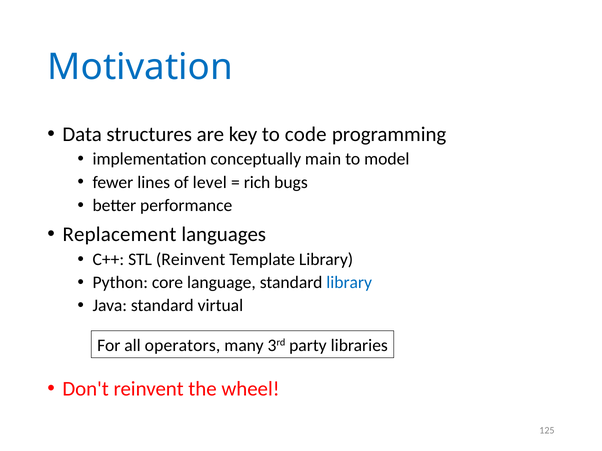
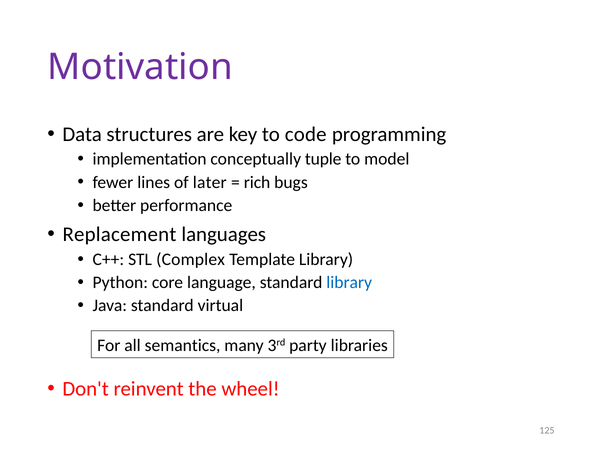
Motivation colour: blue -> purple (140, 67)
main: main -> tuple (323, 159)
level: level -> later (210, 182)
STL Reinvent: Reinvent -> Complex (191, 260)
operators: operators -> semantics (183, 346)
